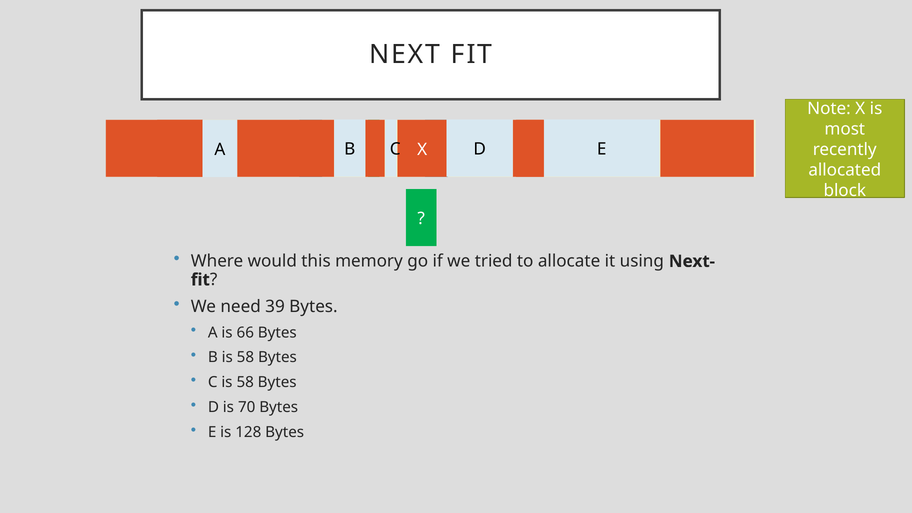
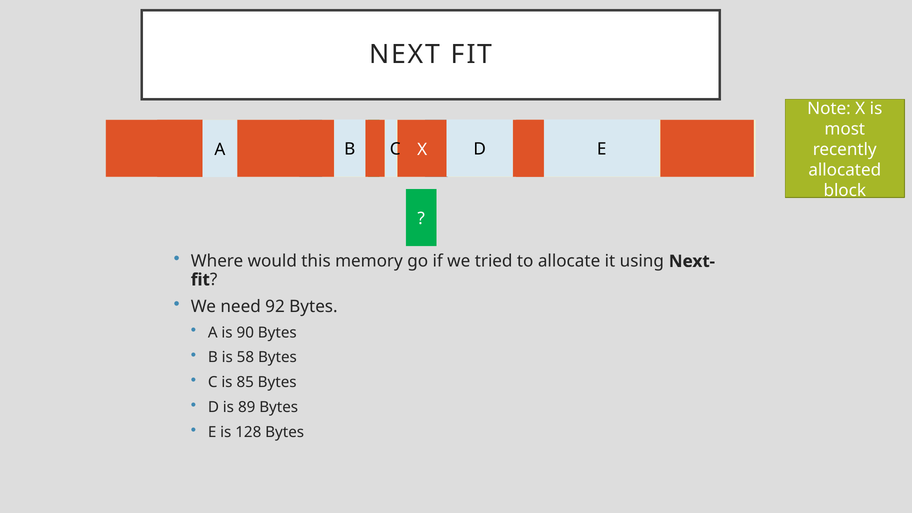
39: 39 -> 92 (275, 307)
66: 66 -> 90 (245, 333)
C is 58: 58 -> 85 (245, 382)
70: 70 -> 89 (247, 407)
